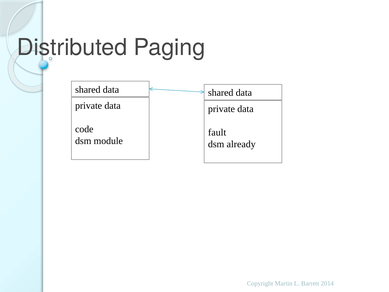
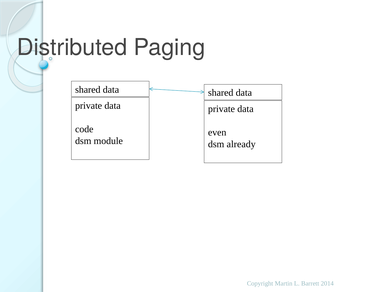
fault: fault -> even (217, 132)
